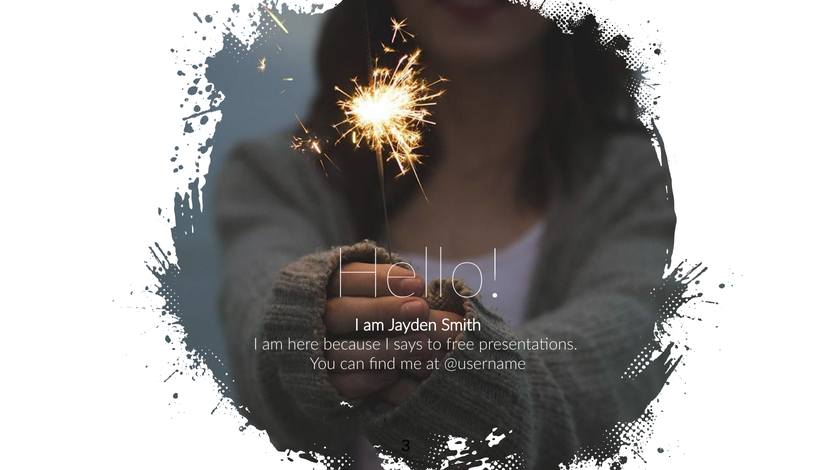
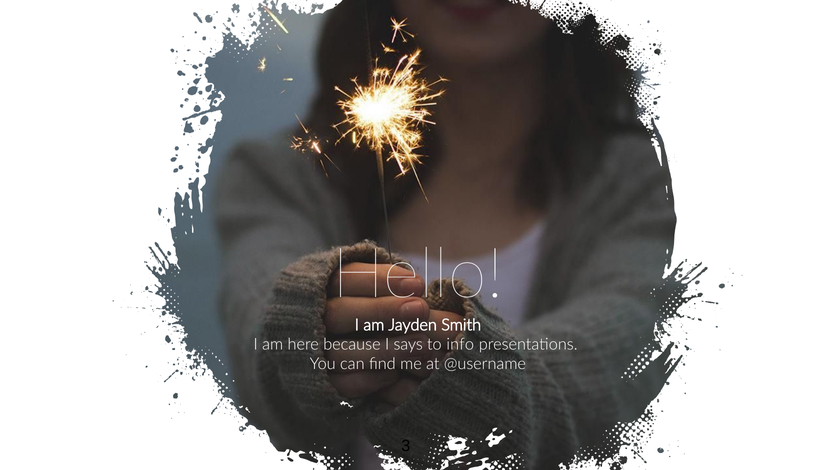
free: free -> info (460, 345)
